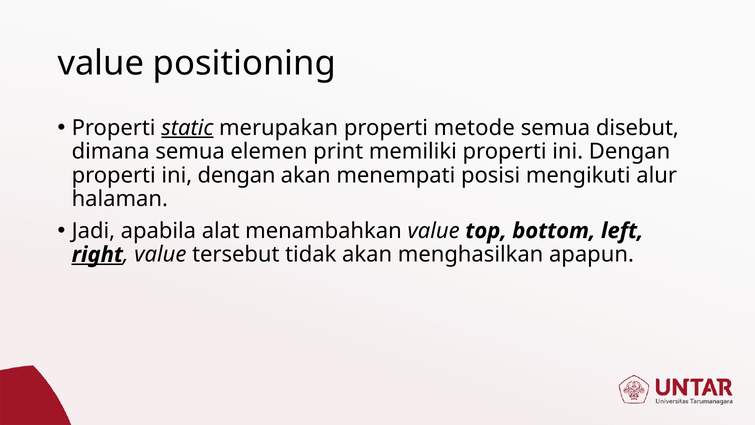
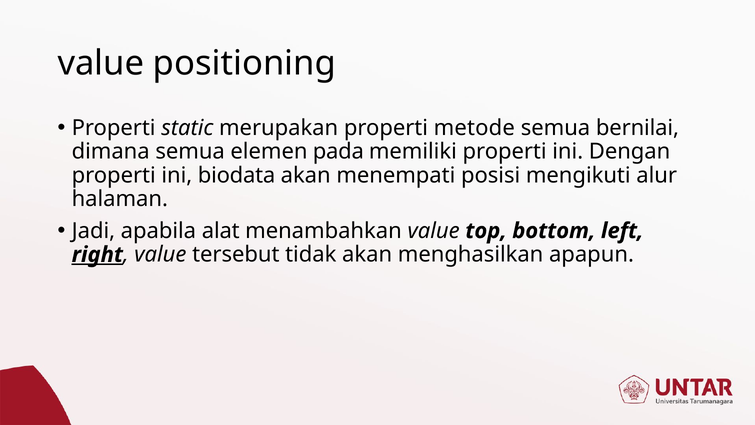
static underline: present -> none (187, 128)
disebut: disebut -> bernilai (637, 128)
print: print -> pada (338, 151)
dengan: dengan -> biodata (237, 175)
